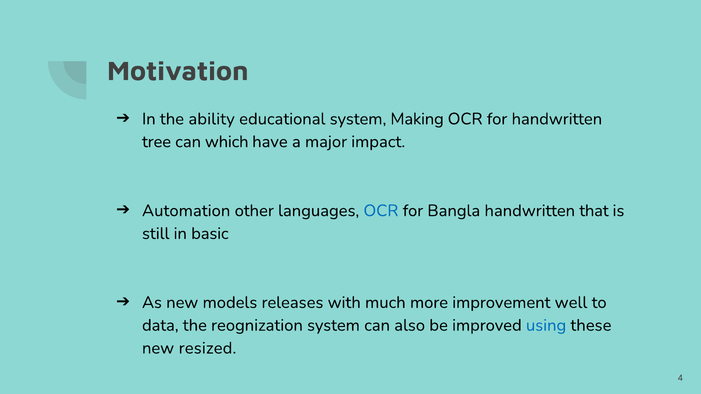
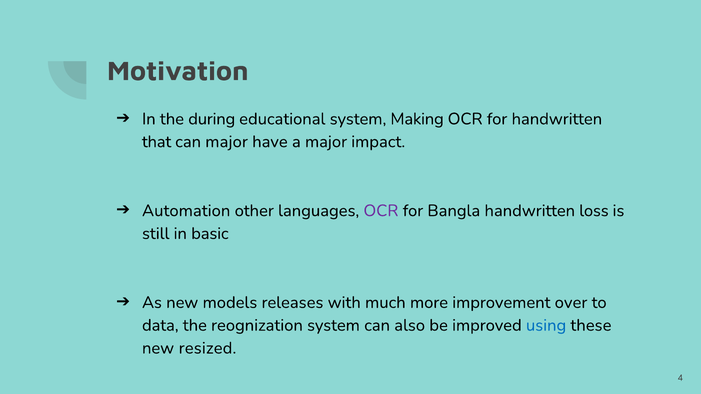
ability: ability -> during (212, 119)
tree: tree -> that (157, 142)
can which: which -> major (227, 142)
OCR colour: blue -> purple (381, 211)
that: that -> loss (594, 211)
well: well -> over (571, 303)
